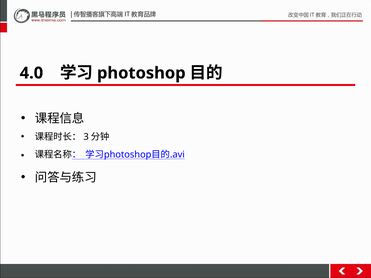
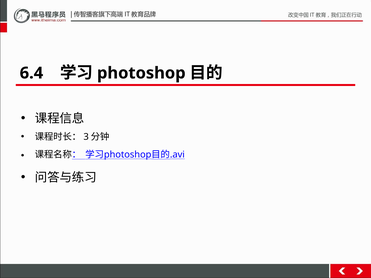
4.0: 4.0 -> 6.4 (31, 73)
